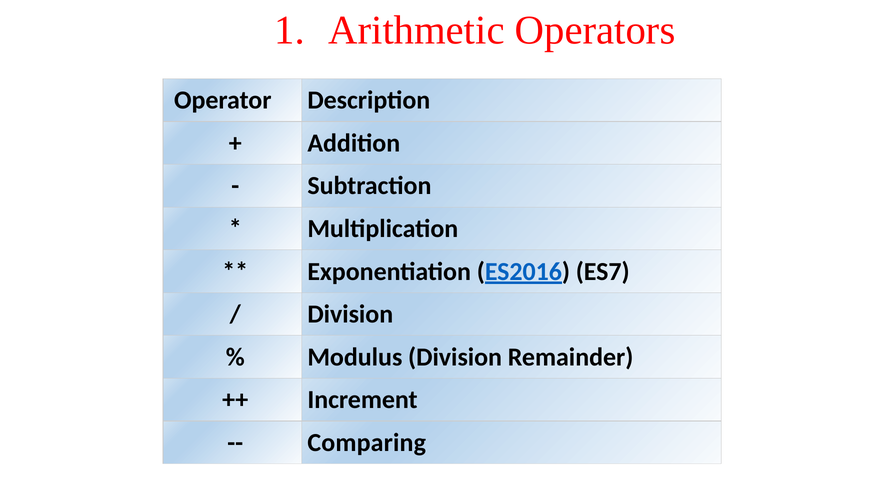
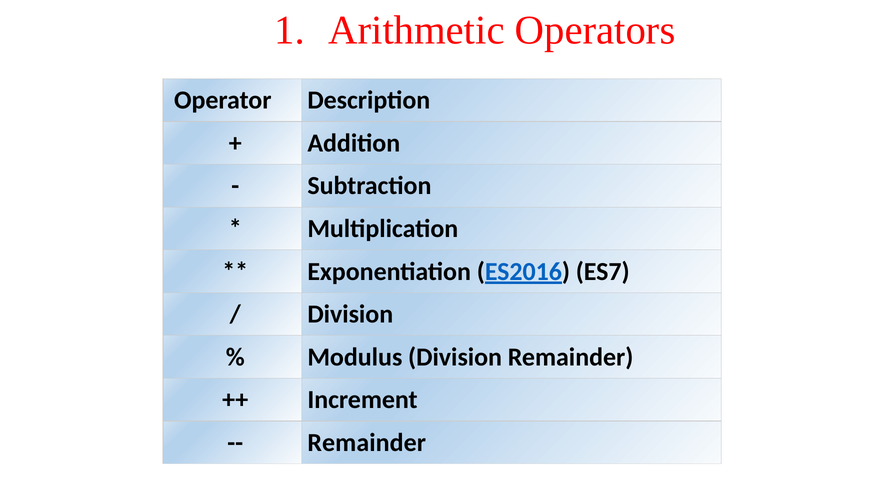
Comparing: Comparing -> Remainder (367, 443)
